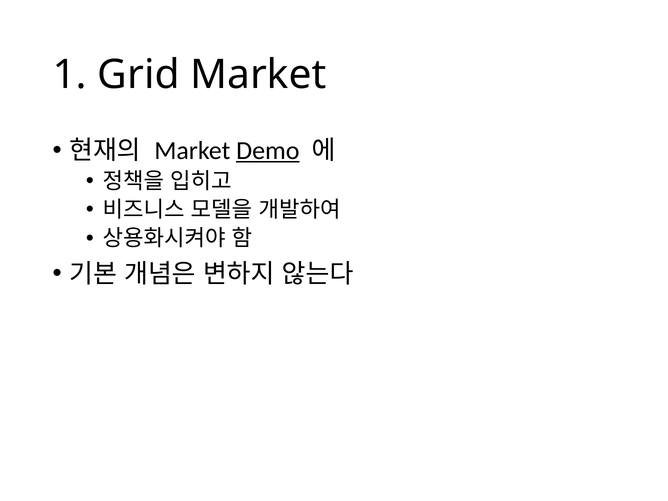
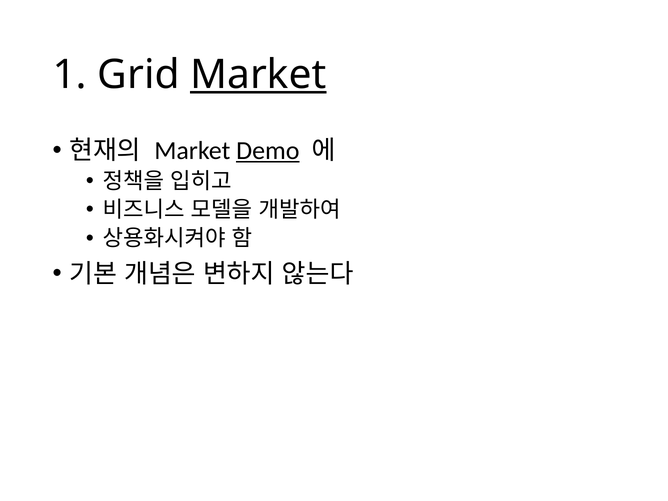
Market underline: none -> present (258, 75)
